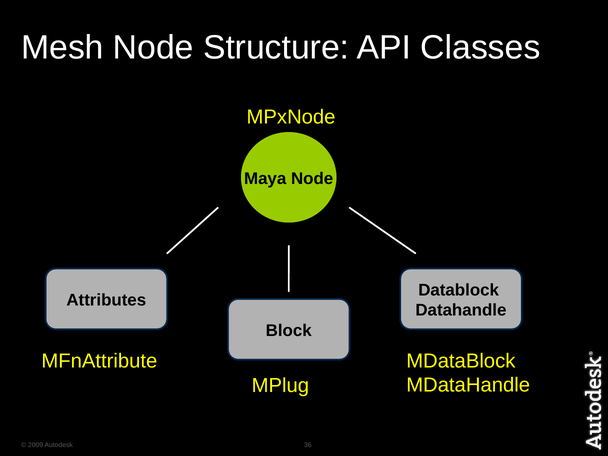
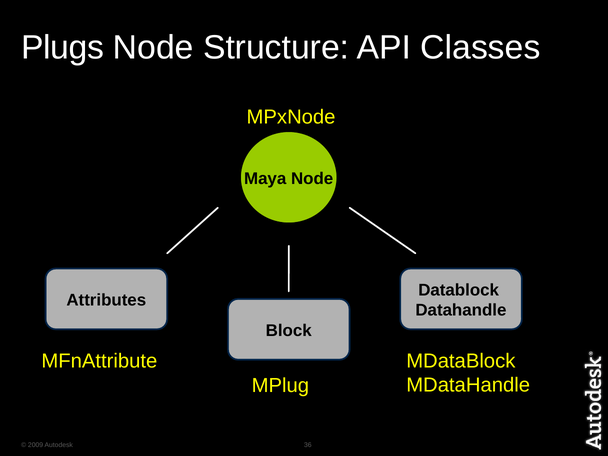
Mesh: Mesh -> Plugs (63, 47)
